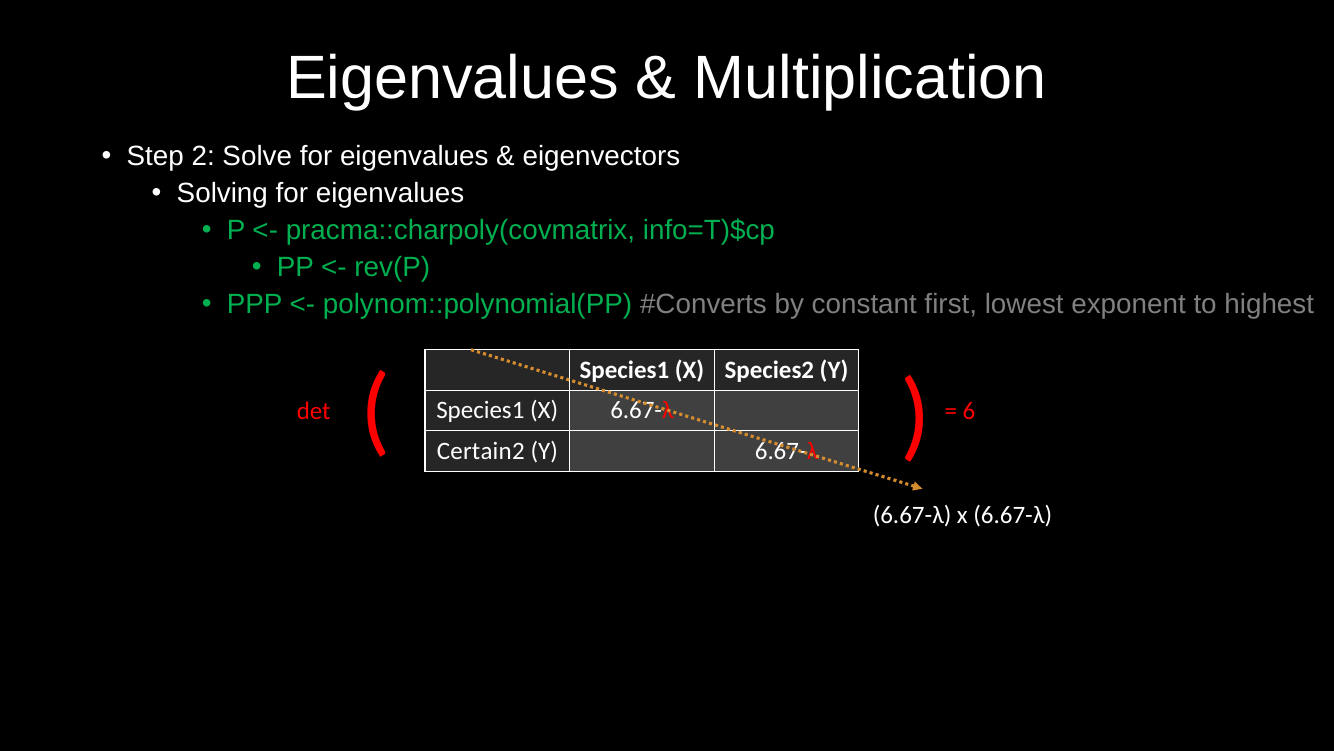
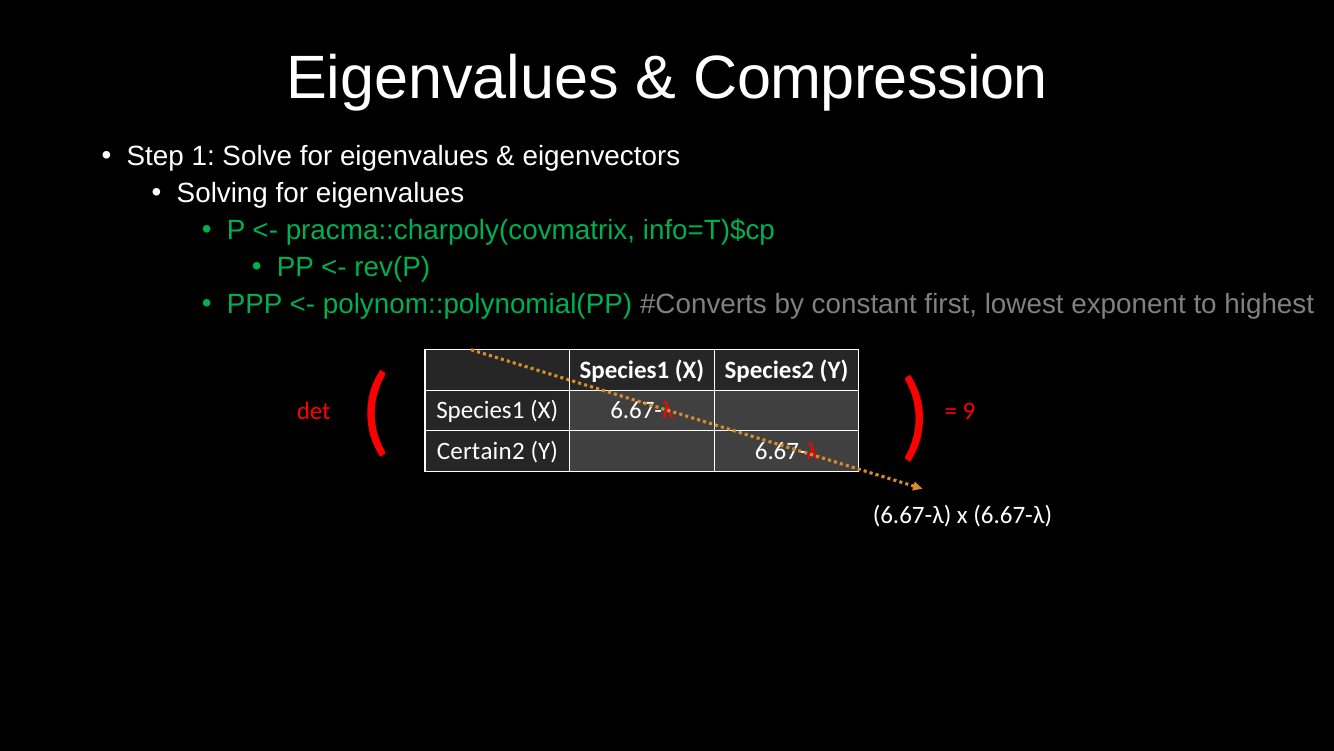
Multiplication: Multiplication -> Compression (871, 78)
2: 2 -> 1 (203, 156)
6: 6 -> 9 (969, 411)
